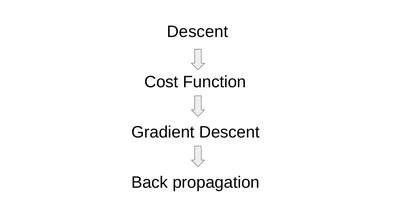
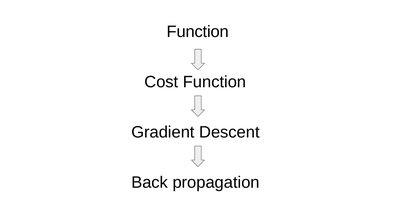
Descent: Descent -> Function (198, 32)
